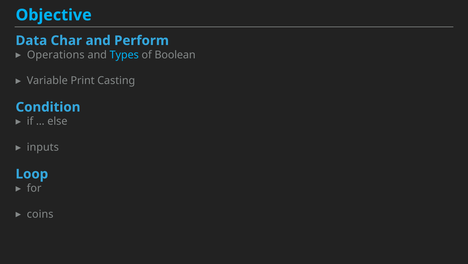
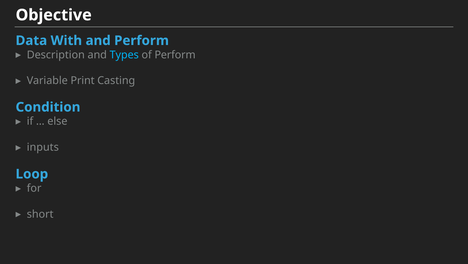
Objective colour: light blue -> white (54, 15)
Char: Char -> With (66, 40)
Operations: Operations -> Description (56, 55)
of Boolean: Boolean -> Perform (175, 55)
coins: coins -> short (40, 214)
